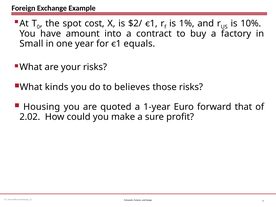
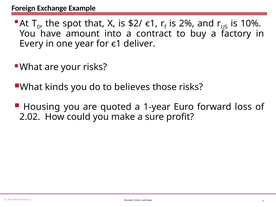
cost: cost -> that (95, 23)
1%: 1% -> 2% (187, 23)
Small: Small -> Every (31, 44)
equals: equals -> deliver (139, 44)
that: that -> loss (243, 107)
